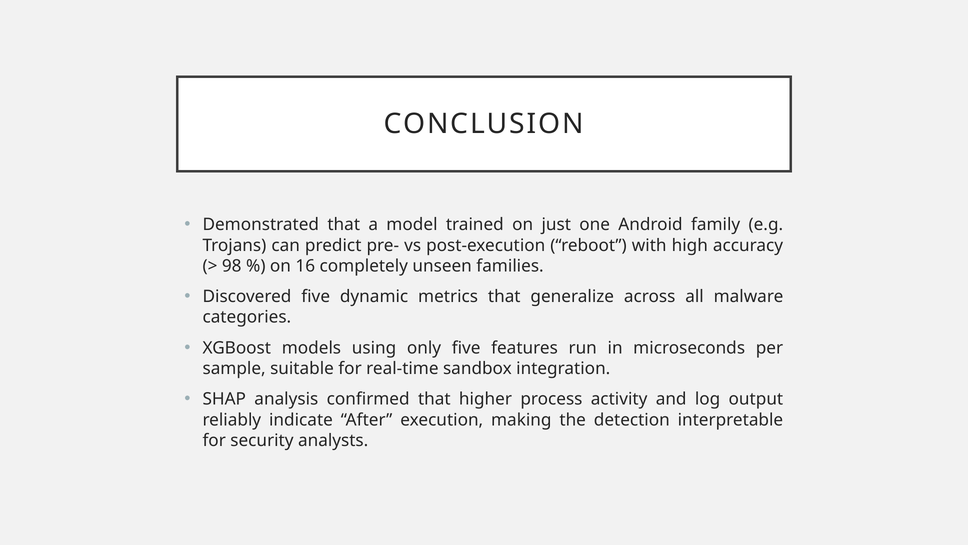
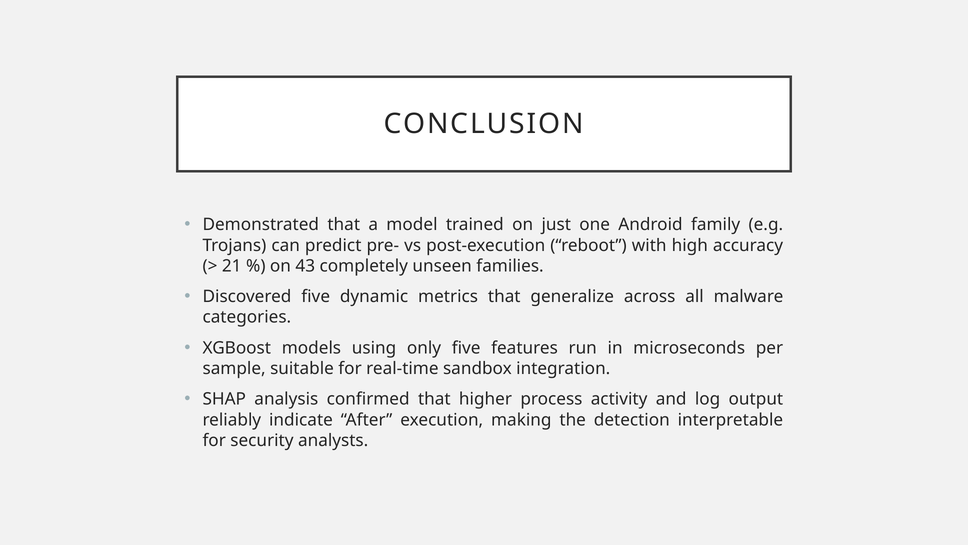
98: 98 -> 21 (232, 266)
16: 16 -> 43 (305, 266)
